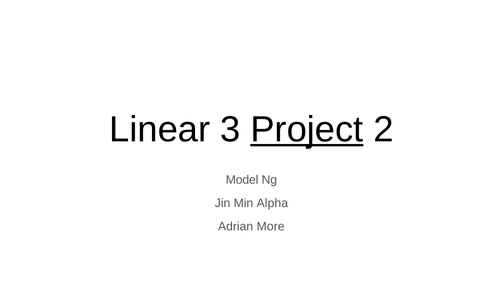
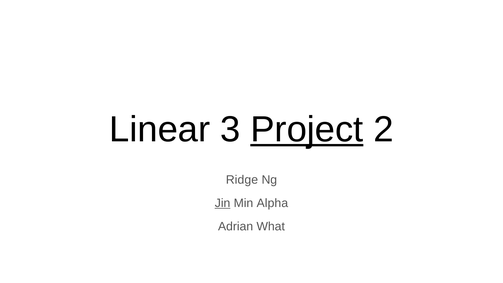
Model: Model -> Ridge (242, 180)
Jin underline: none -> present (223, 203)
More: More -> What (271, 226)
